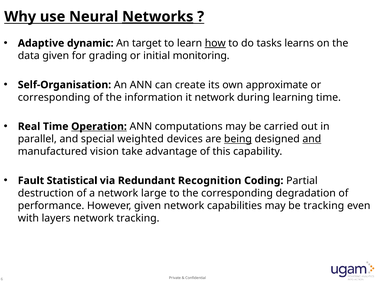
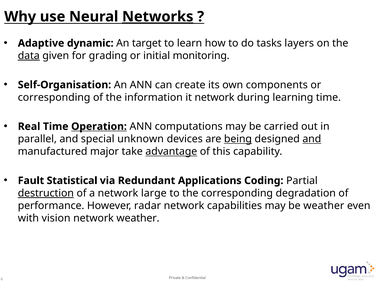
how underline: present -> none (215, 43)
learns: learns -> layers (299, 43)
data underline: none -> present (29, 56)
approximate: approximate -> components (277, 85)
weighted: weighted -> unknown (141, 139)
vision: vision -> major (104, 152)
advantage underline: none -> present (171, 152)
Recognition: Recognition -> Applications (210, 181)
destruction underline: none -> present (46, 193)
However given: given -> radar (148, 206)
be tracking: tracking -> weather (324, 206)
layers: layers -> vision (56, 218)
network tracking: tracking -> weather (138, 218)
